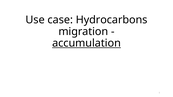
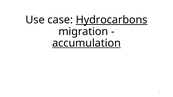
Hydrocarbons underline: none -> present (112, 20)
